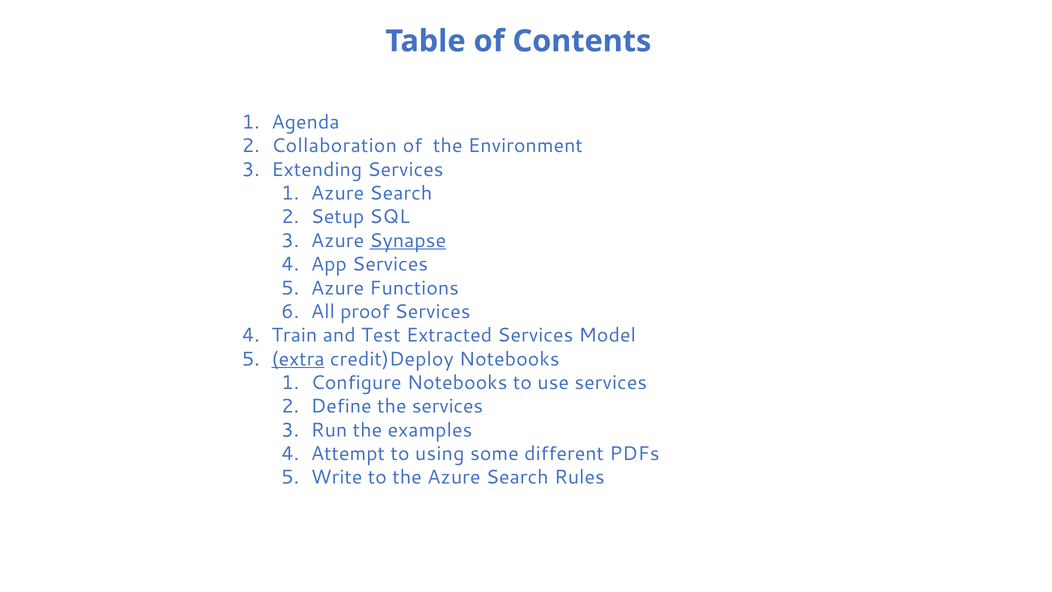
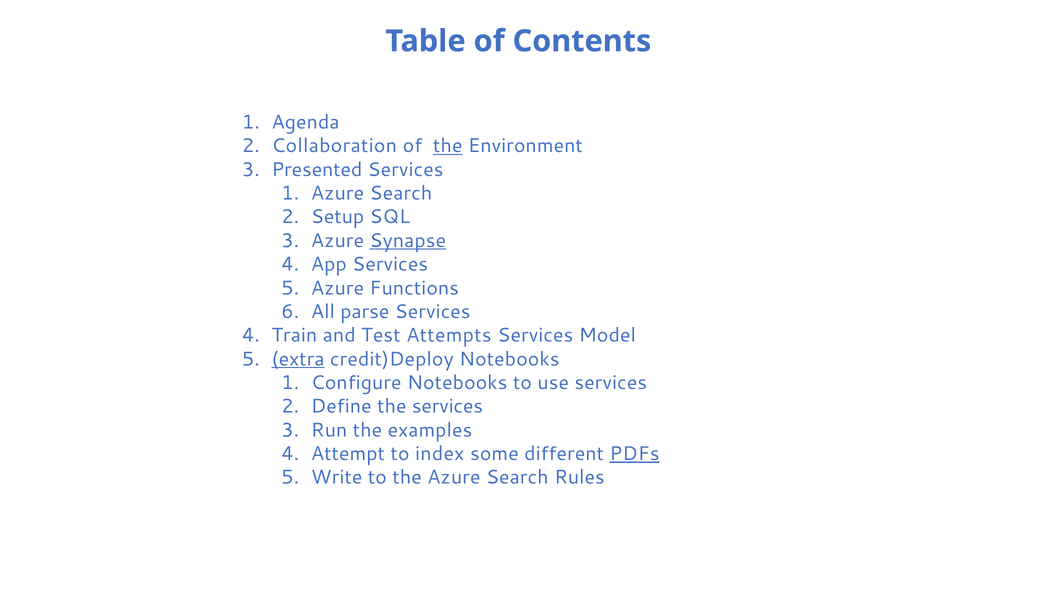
the underline: none -> present (448, 146)
Extending: Extending -> Presented (317, 170)
proof: proof -> parse (365, 312)
Extracted: Extracted -> Attempts (449, 335)
using: using -> index (440, 454)
PDFs underline: none -> present (635, 454)
